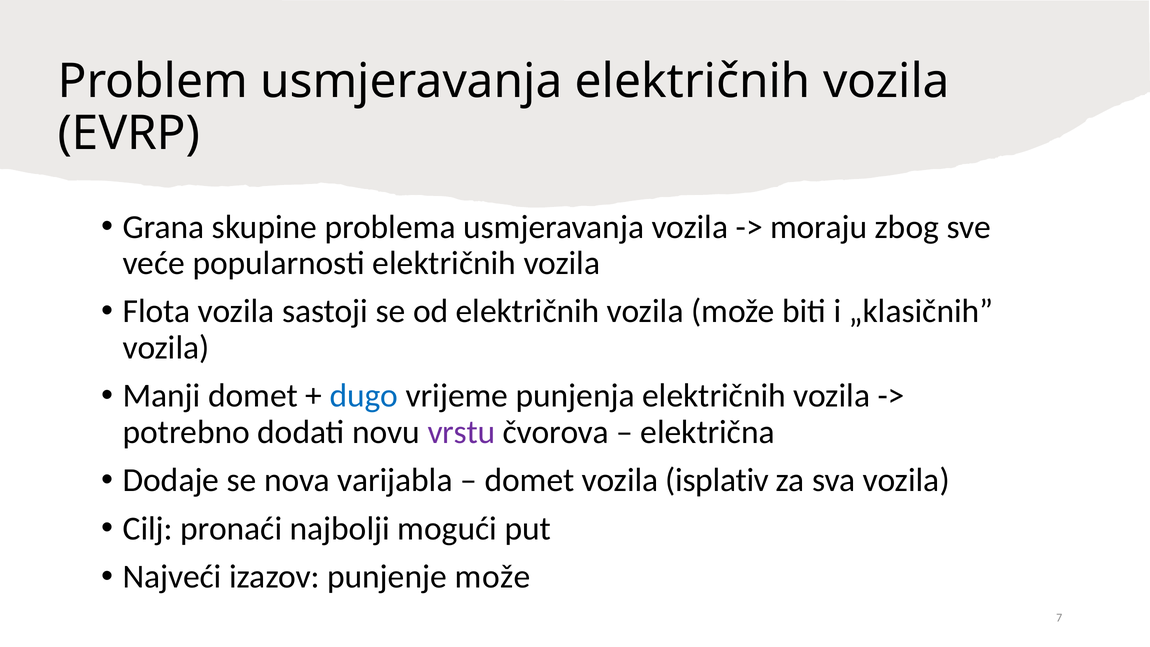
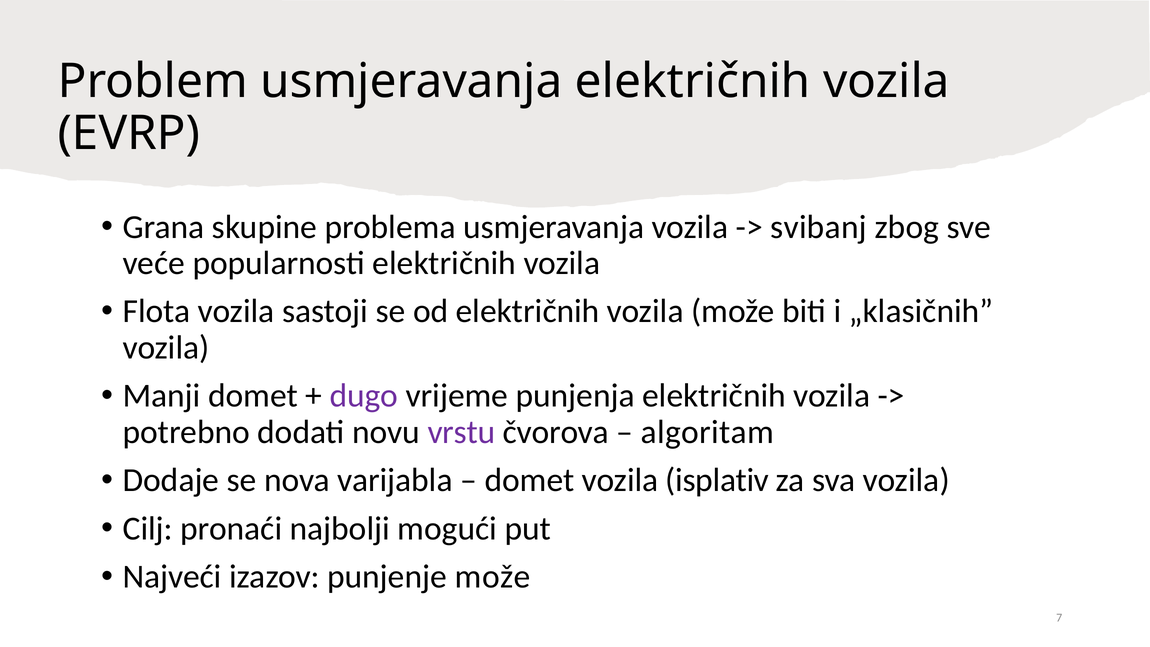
moraju: moraju -> svibanj (819, 227)
dugo colour: blue -> purple (364, 396)
električna: električna -> algoritam (707, 432)
